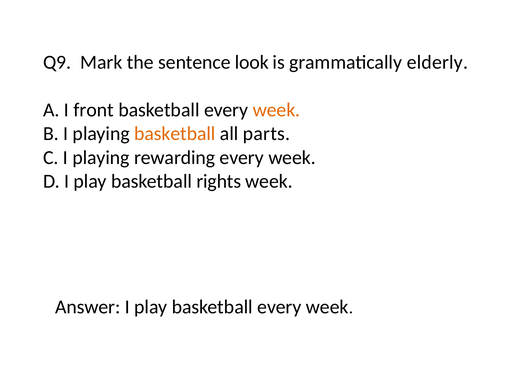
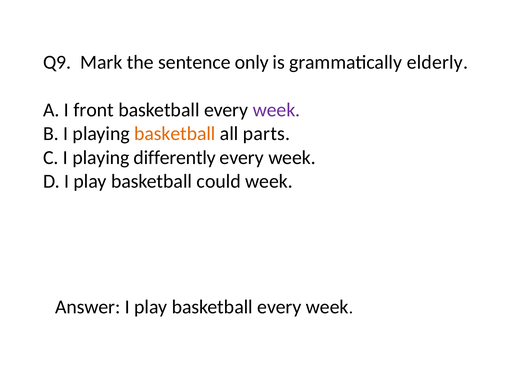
look: look -> only (252, 62)
week colour: orange -> purple (277, 110)
rewarding: rewarding -> differently (175, 157)
rights: rights -> could (219, 181)
